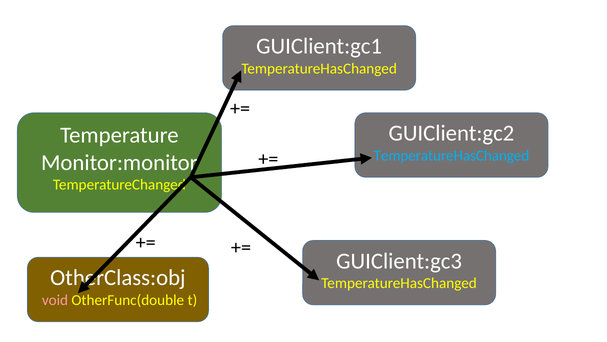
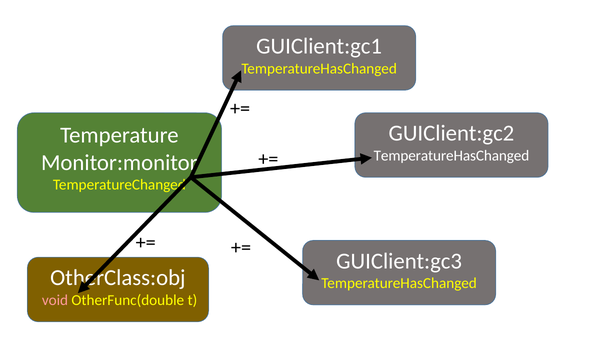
TemperatureHasChanged colour: light blue -> white (451, 155)
